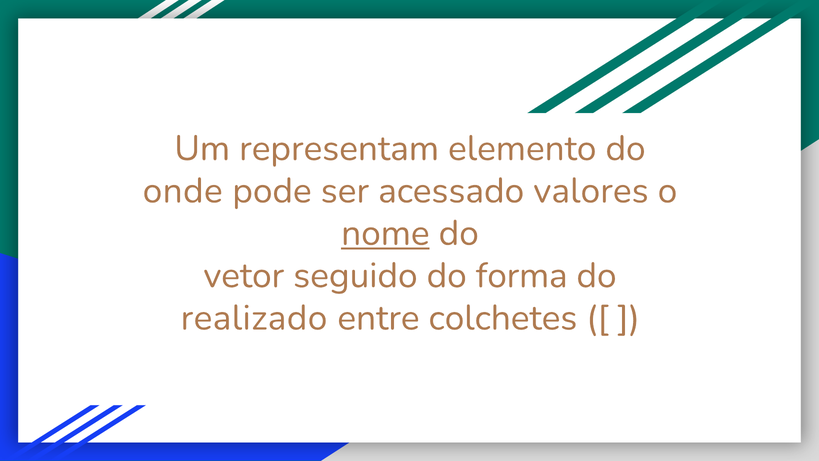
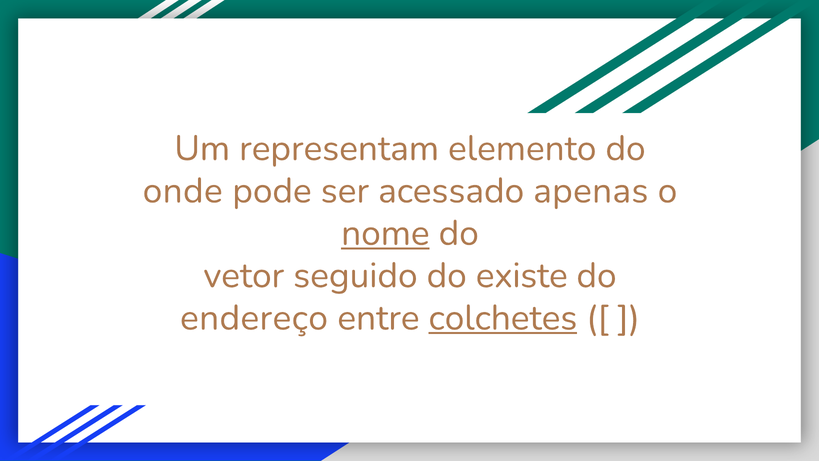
valores: valores -> apenas (591, 191)
forma: forma -> existe (522, 275)
realizado: realizado -> endereço (254, 318)
colchetes underline: none -> present (503, 318)
